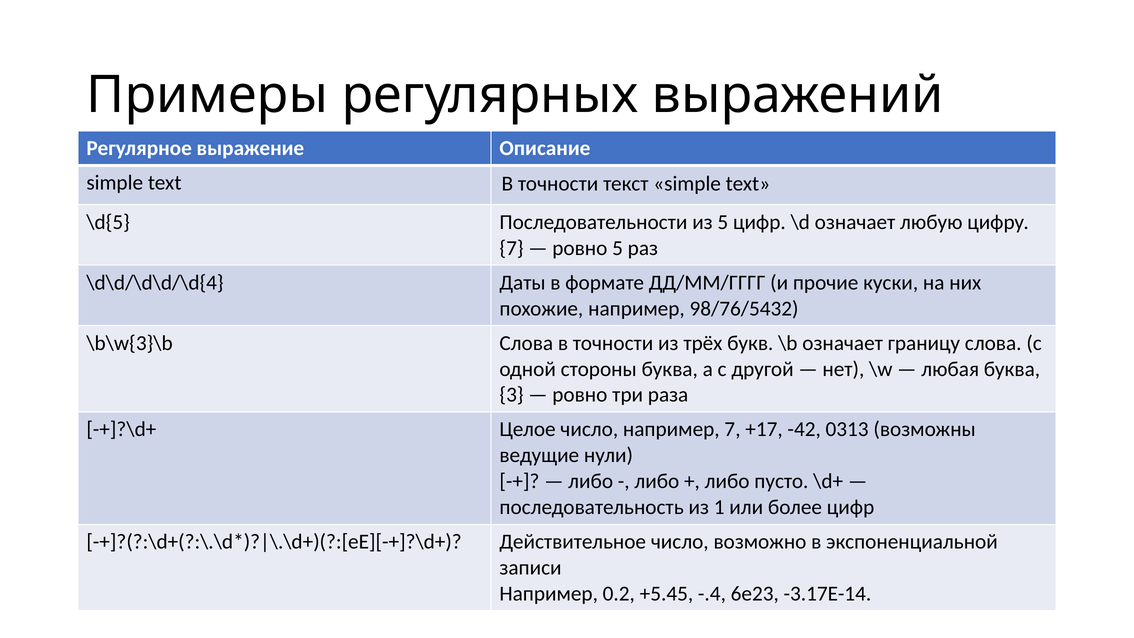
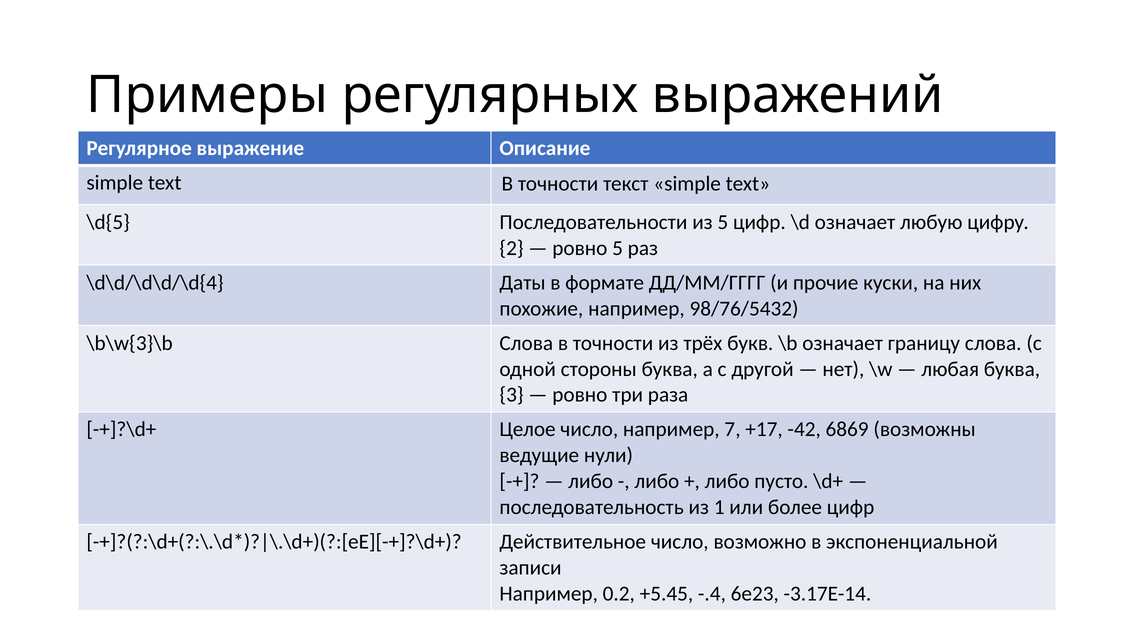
7: 7 -> 2 (512, 248)
0313: 0313 -> 6869 (847, 429)
